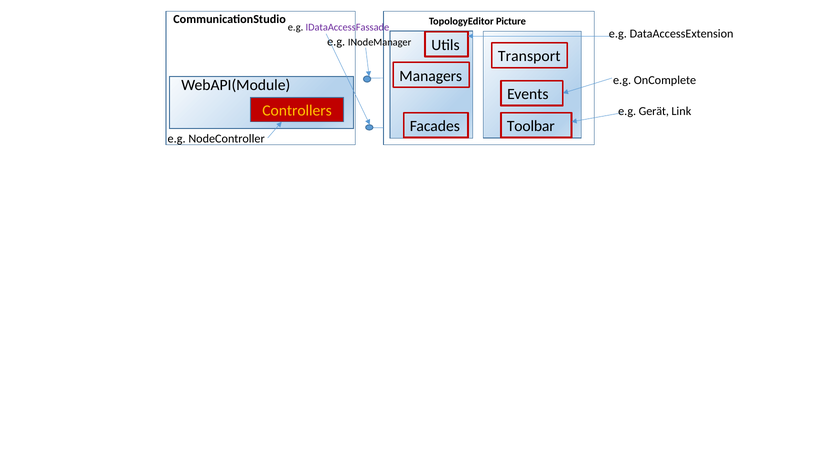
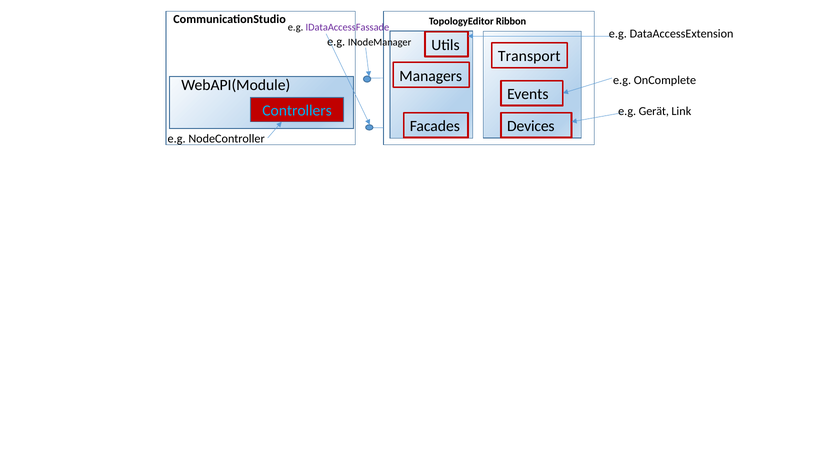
Picture: Picture -> Ribbon (511, 21)
Controllers colour: yellow -> light blue (297, 111)
Toolbar: Toolbar -> Devices (531, 126)
